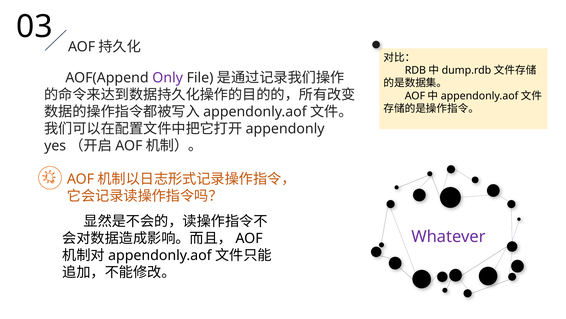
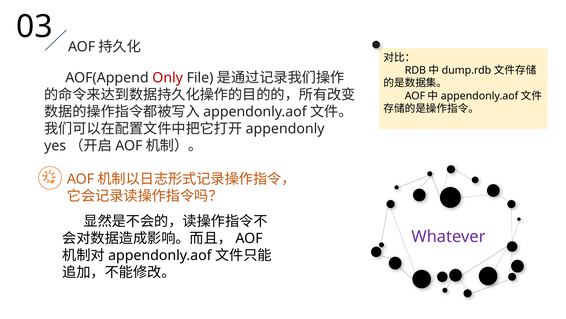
Only colour: purple -> red (168, 78)
